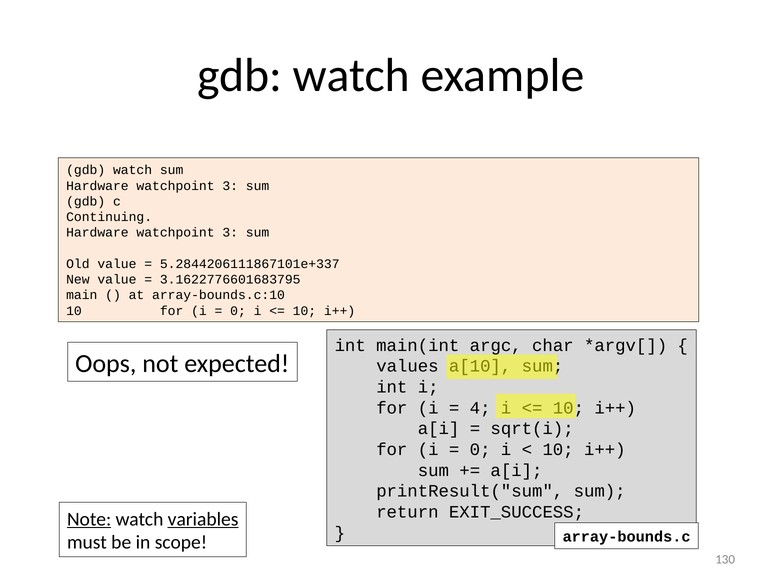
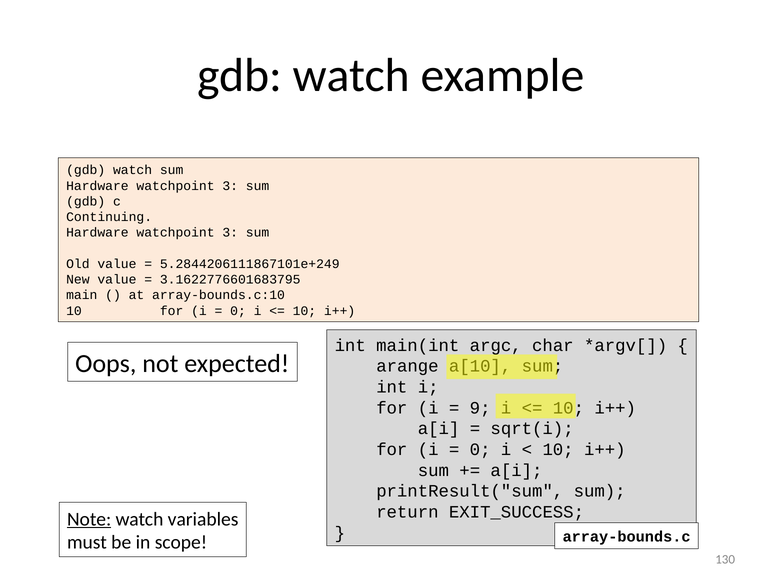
5.2844206111867101e+337: 5.2844206111867101e+337 -> 5.2844206111867101e+249 (250, 264)
values: values -> arange (407, 366)
4: 4 -> 9 (480, 408)
variables underline: present -> none (203, 520)
